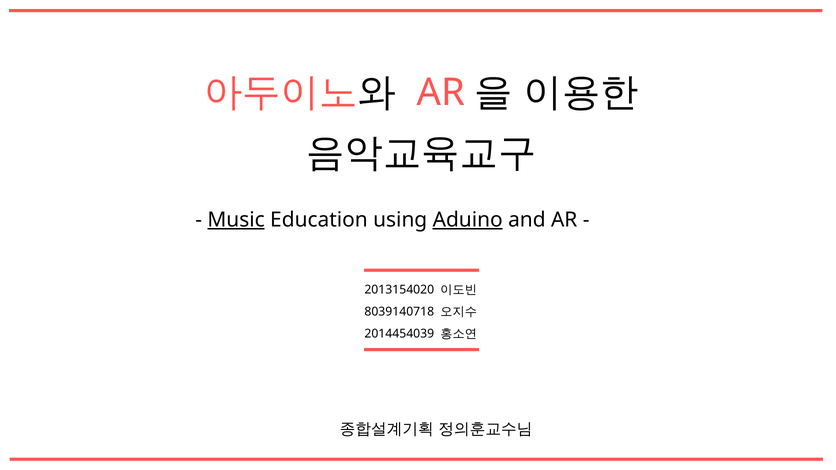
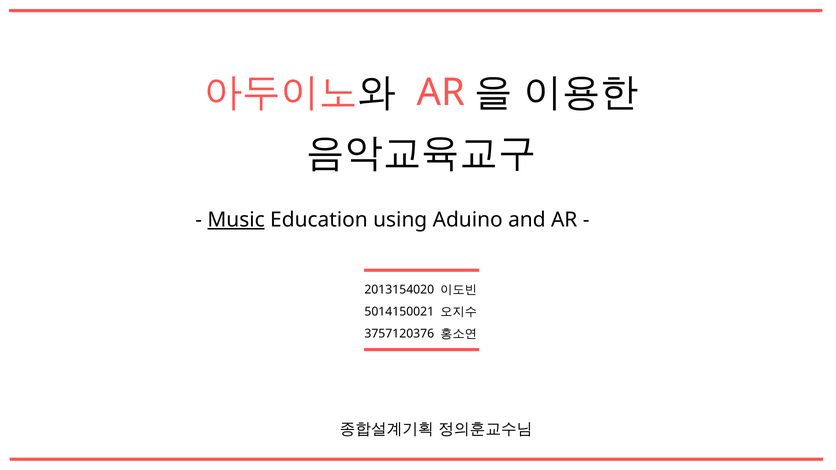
Aduino underline: present -> none (468, 220)
8039140718: 8039140718 -> 5014150021 (399, 312)
2014454039: 2014454039 -> 3757120376 (399, 334)
